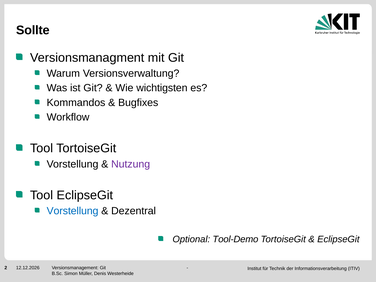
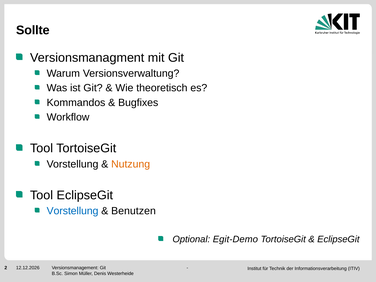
wichtigsten: wichtigsten -> theoretisch (162, 88)
Nutzung colour: purple -> orange (131, 164)
Dezentral: Dezentral -> Benutzen (133, 211)
Tool-Demo: Tool-Demo -> Egit-Demo (235, 239)
